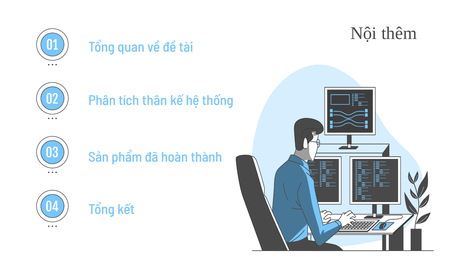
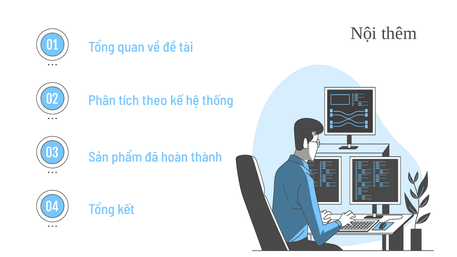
thân: thân -> theo (155, 101)
